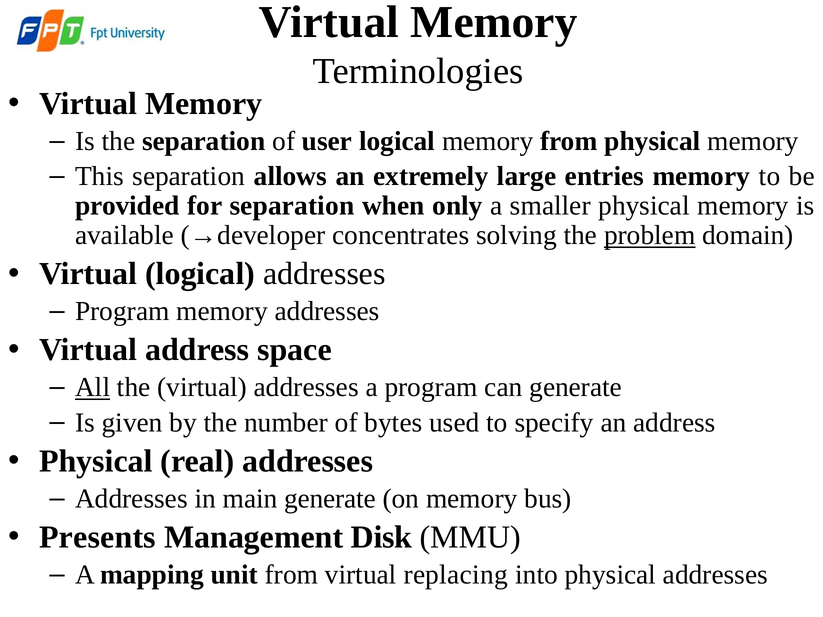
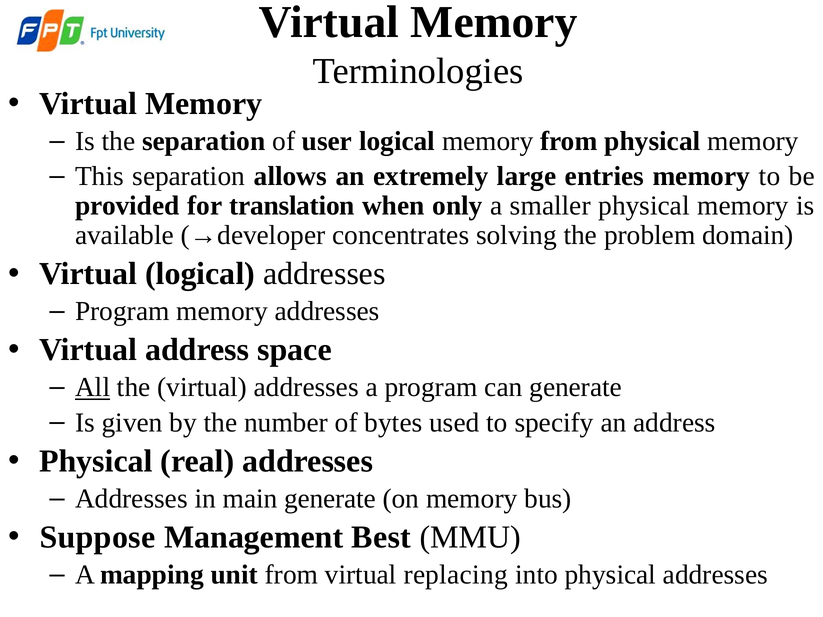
for separation: separation -> translation (292, 206)
problem underline: present -> none (650, 235)
Presents: Presents -> Suppose (97, 537)
Disk: Disk -> Best (381, 537)
